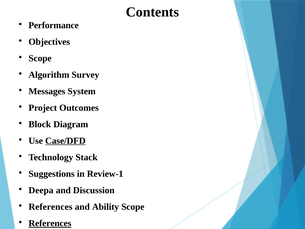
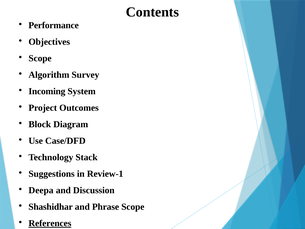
Messages: Messages -> Incoming (47, 91)
Case/DFD underline: present -> none (65, 141)
References: References -> Shashidhar (51, 207)
Ability: Ability -> Phrase (106, 207)
